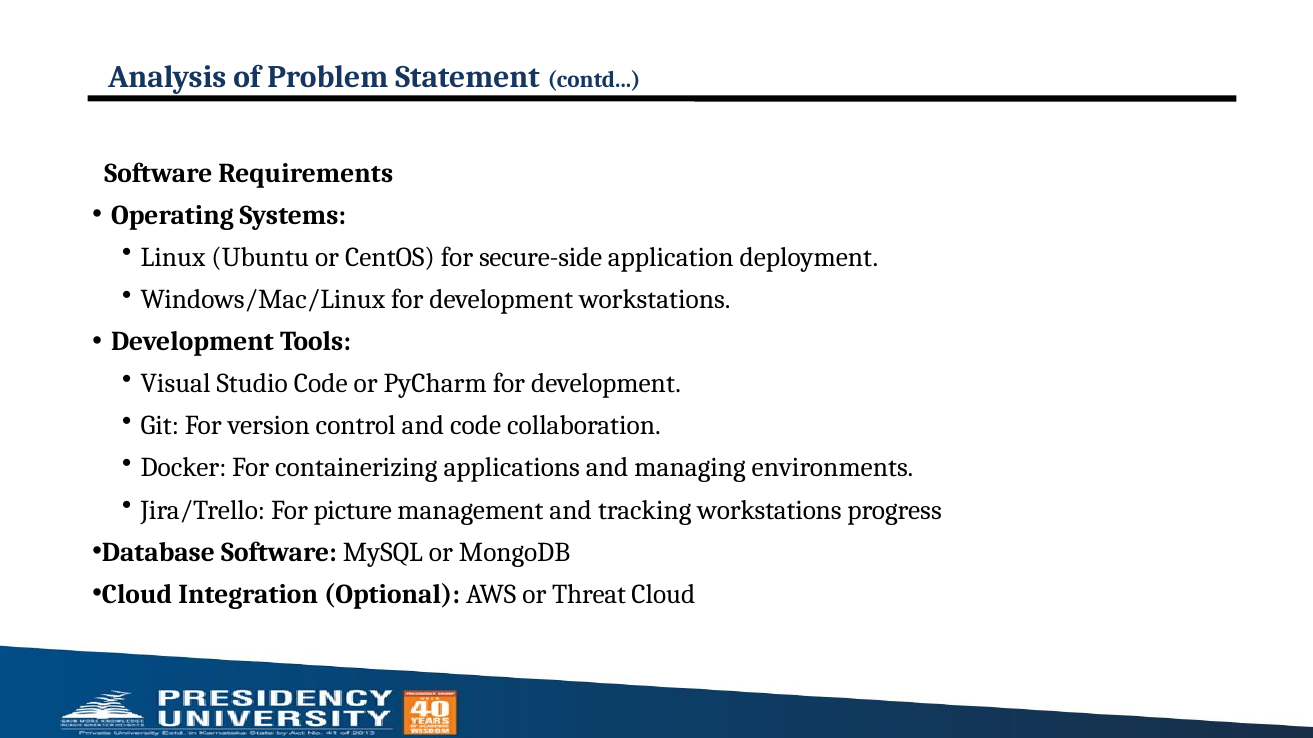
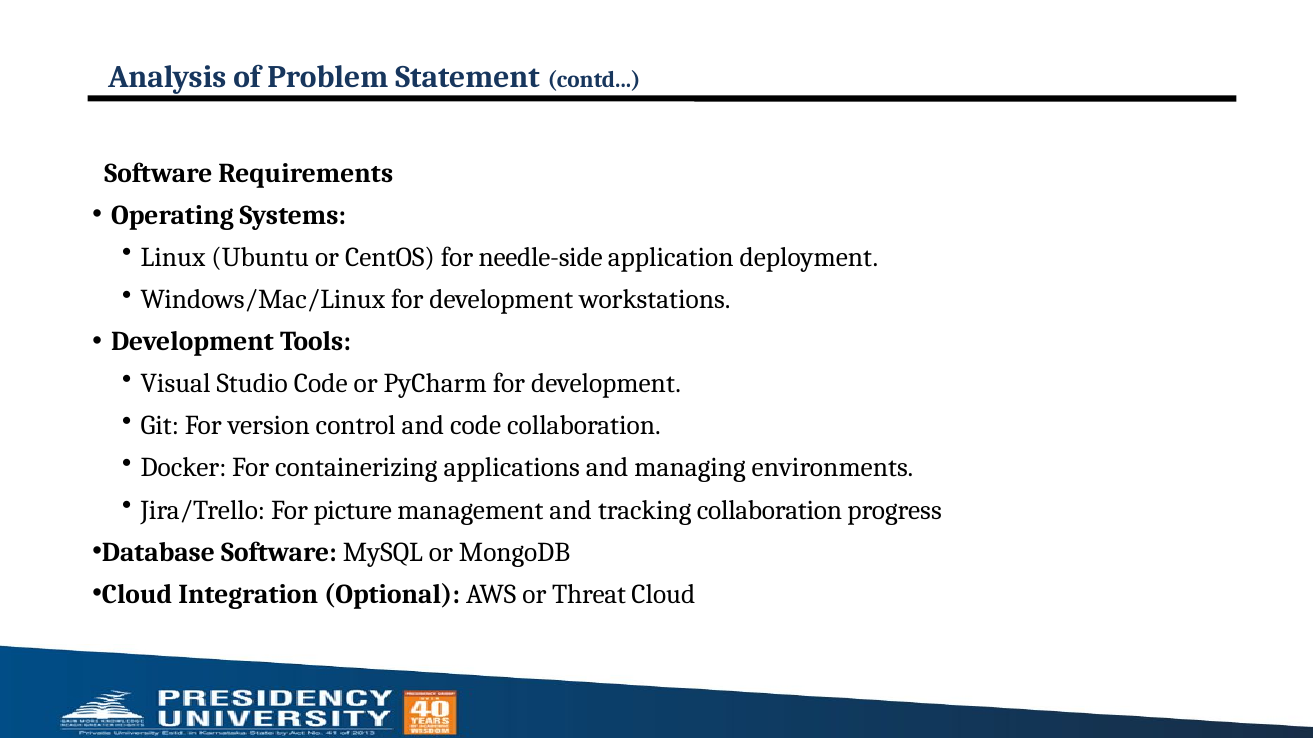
secure-side: secure-side -> needle-side (541, 258)
tracking workstations: workstations -> collaboration (770, 510)
